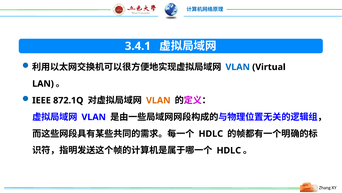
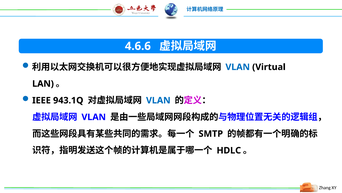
3.4.1: 3.4.1 -> 4.6.6 (138, 46)
872.1Q: 872.1Q -> 943.1Q (68, 100)
VLAN colour: orange -> blue (158, 100)
HDLC: HDLC -> SMTP (211, 133)
